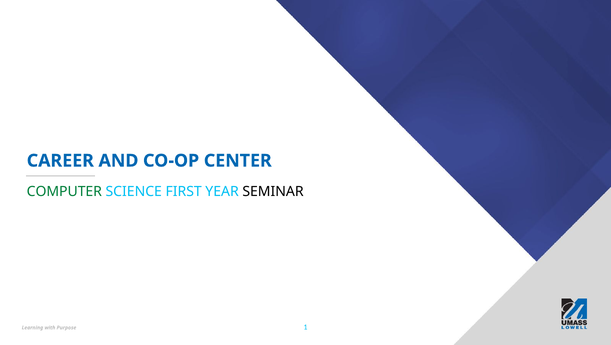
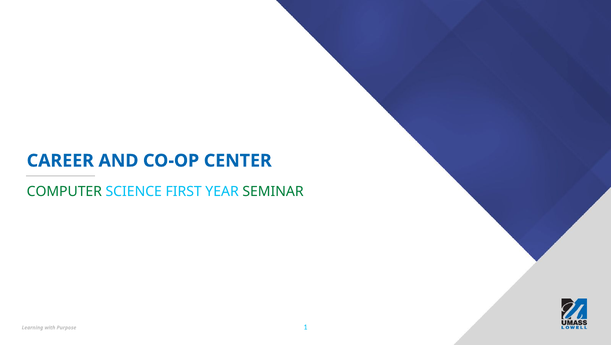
SEMINAR colour: black -> green (273, 192)
